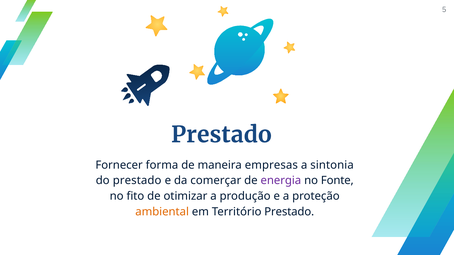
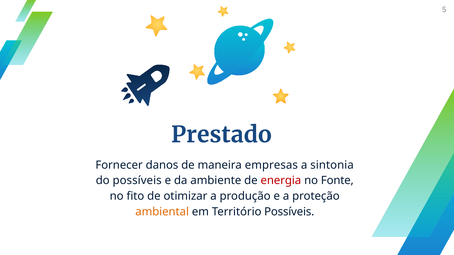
forma: forma -> danos (162, 165)
do prestado: prestado -> possíveis (137, 181)
comerçar: comerçar -> ambiente (216, 181)
energia colour: purple -> red (281, 181)
Território Prestado: Prestado -> Possíveis (289, 212)
